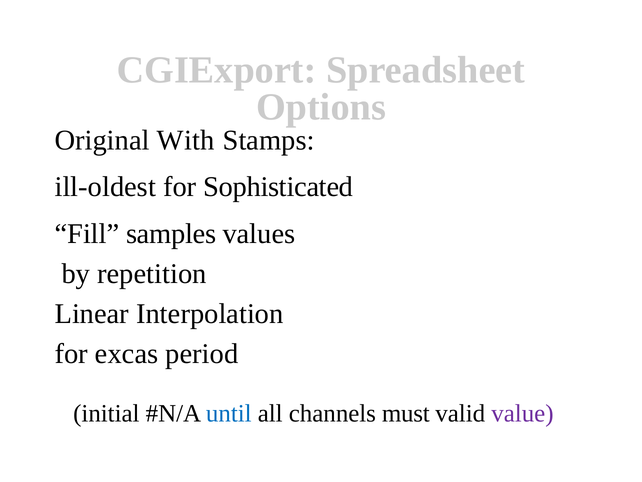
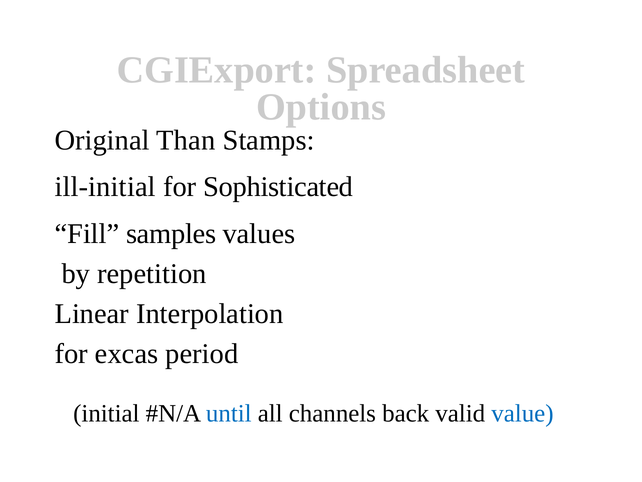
With: With -> Than (186, 140)
ill-oldest: ill-oldest -> ill-initial (105, 187)
must: must -> back (406, 413)
value colour: purple -> blue (522, 413)
